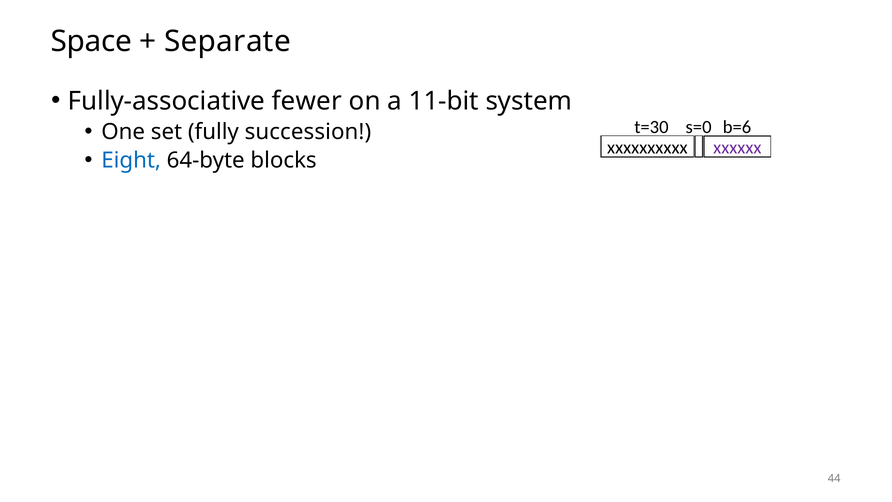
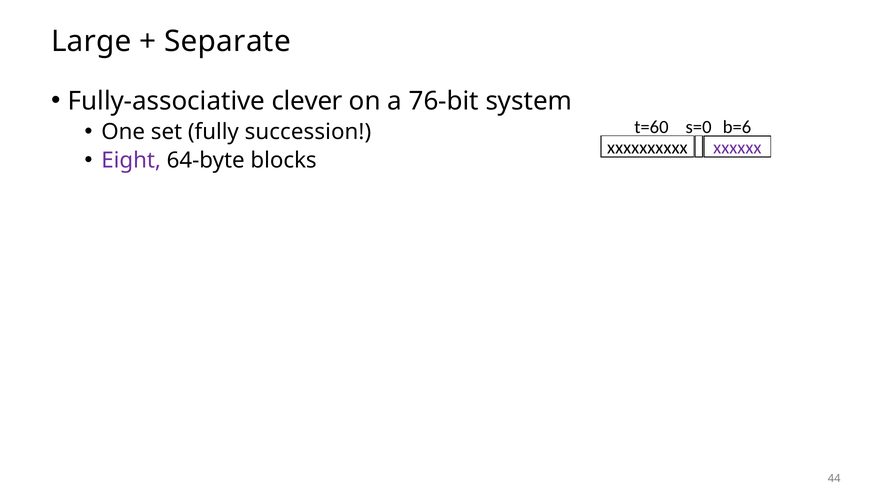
Space: Space -> Large (91, 42)
fewer: fewer -> clever (307, 101)
11-bit: 11-bit -> 76-bit (444, 101)
t=30: t=30 -> t=60 (651, 127)
Eight colour: blue -> purple (131, 160)
